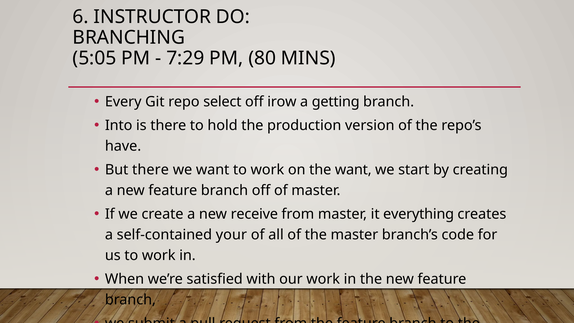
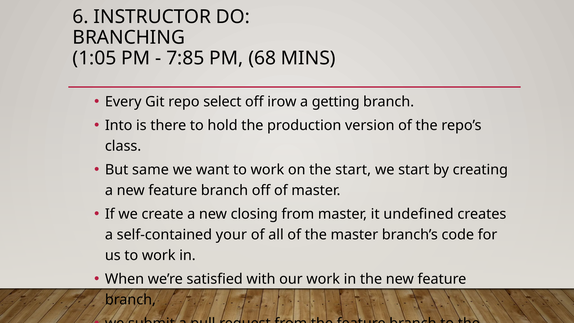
5:05: 5:05 -> 1:05 (94, 58)
7:29: 7:29 -> 7:85 (185, 58)
80: 80 -> 68 (262, 58)
have: have -> class (123, 146)
But there: there -> same (150, 170)
the want: want -> start (353, 170)
receive: receive -> closing (254, 214)
everything: everything -> undefined (418, 214)
